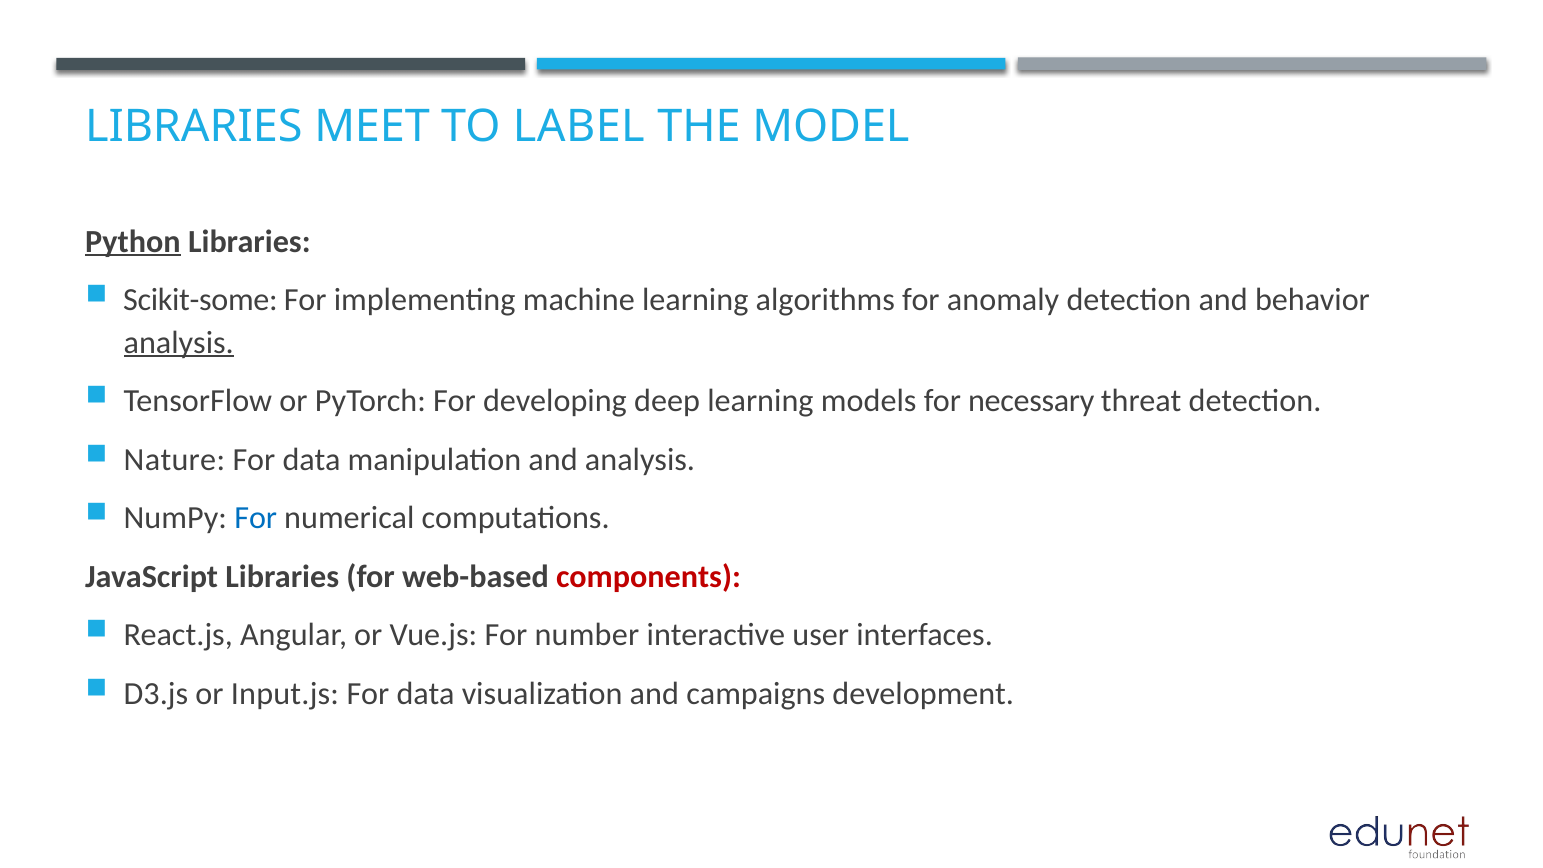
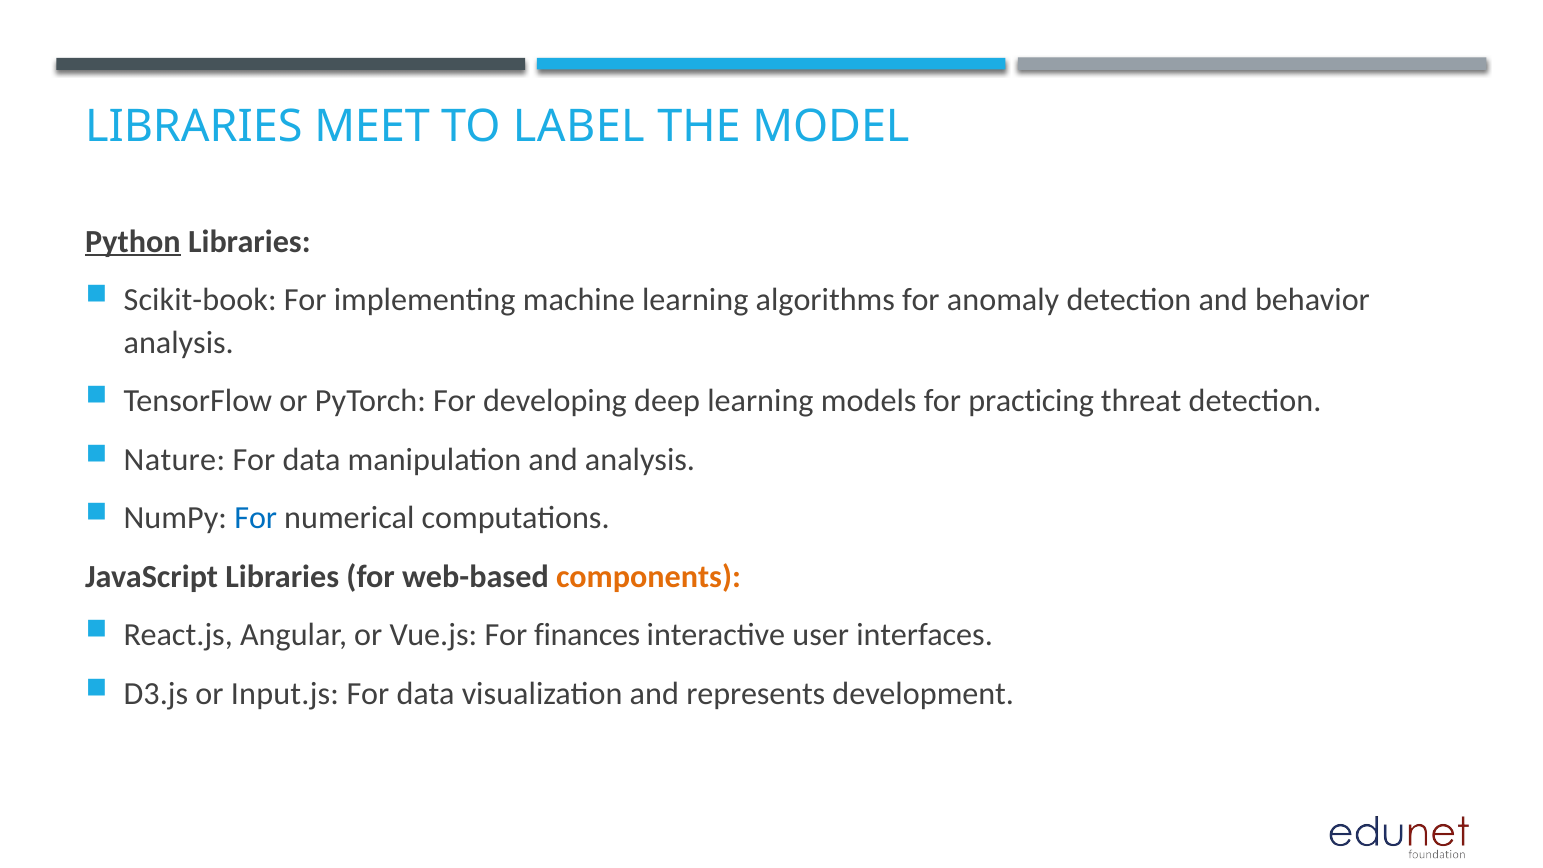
Scikit-some: Scikit-some -> Scikit-book (200, 300)
analysis underline: present -> none (179, 342)
necessary: necessary -> practicing (1031, 401)
components colour: red -> orange (648, 577)
number: number -> finances (587, 635)
campaigns: campaigns -> represents (756, 694)
